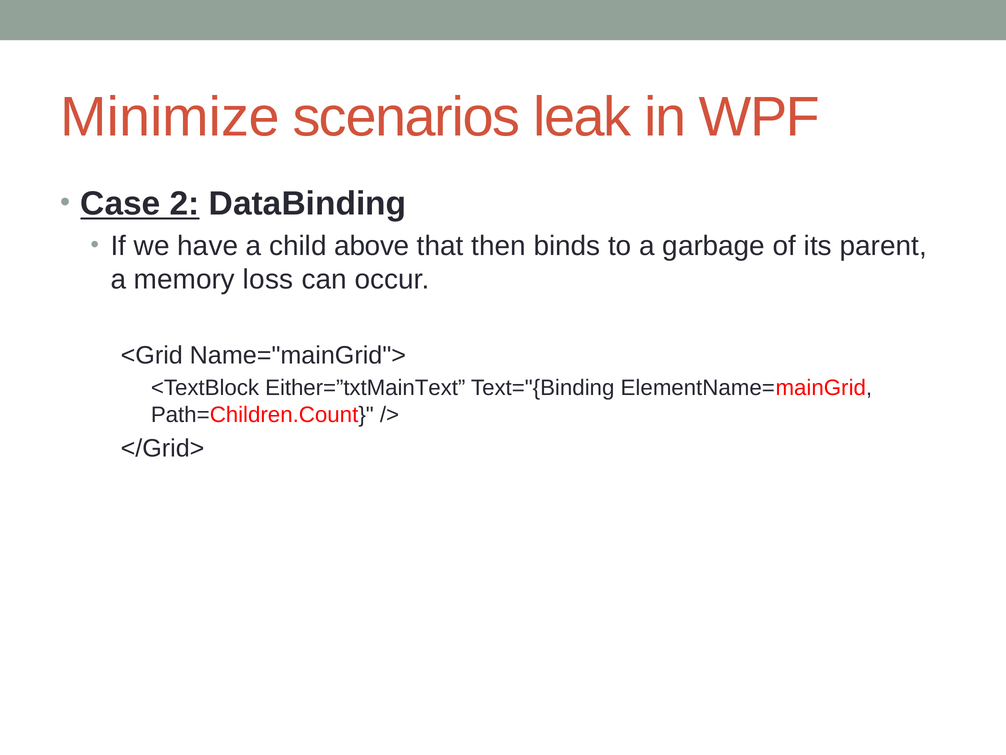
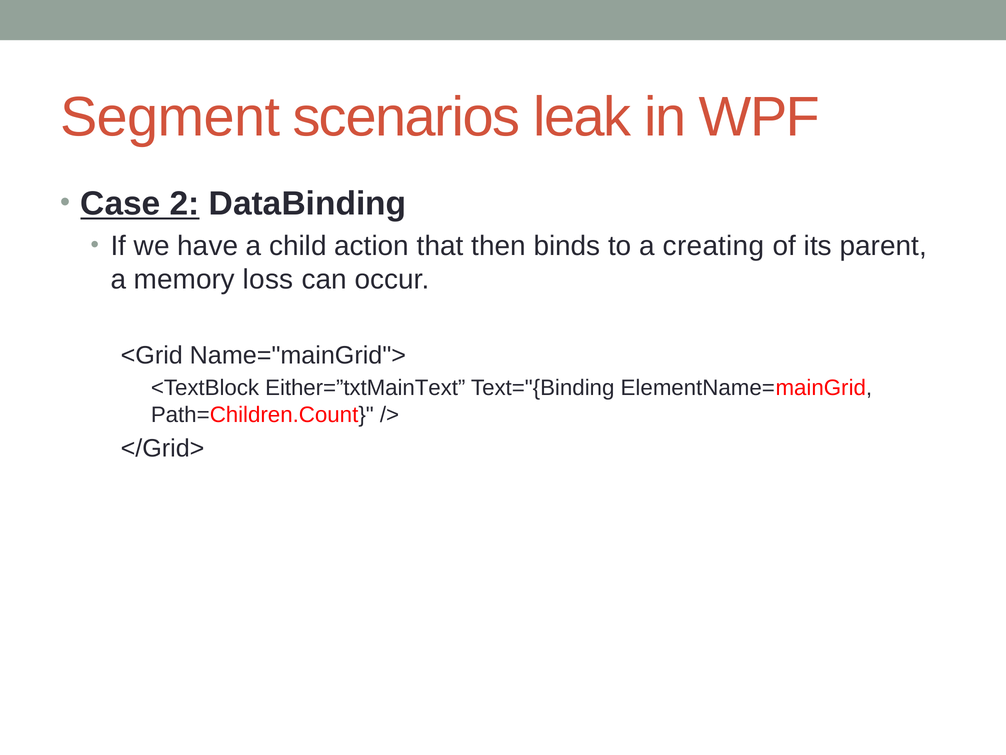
Minimize: Minimize -> Segment (170, 117)
above: above -> action (372, 246)
garbage: garbage -> creating (714, 246)
